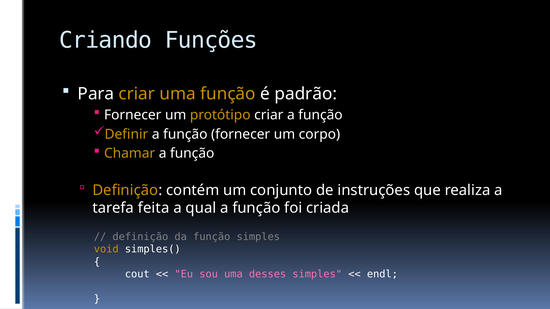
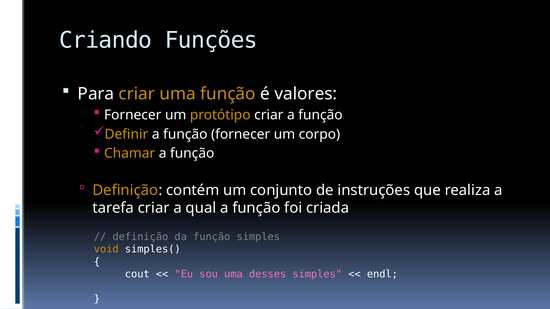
padrão: padrão -> valores (306, 94)
tarefa feita: feita -> criar (154, 208)
